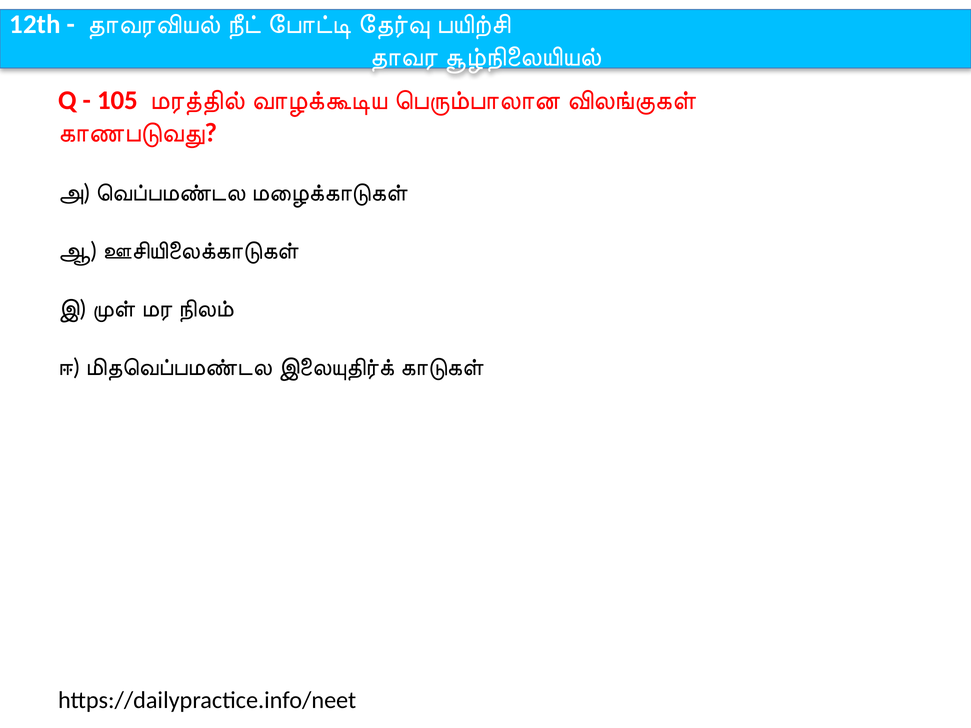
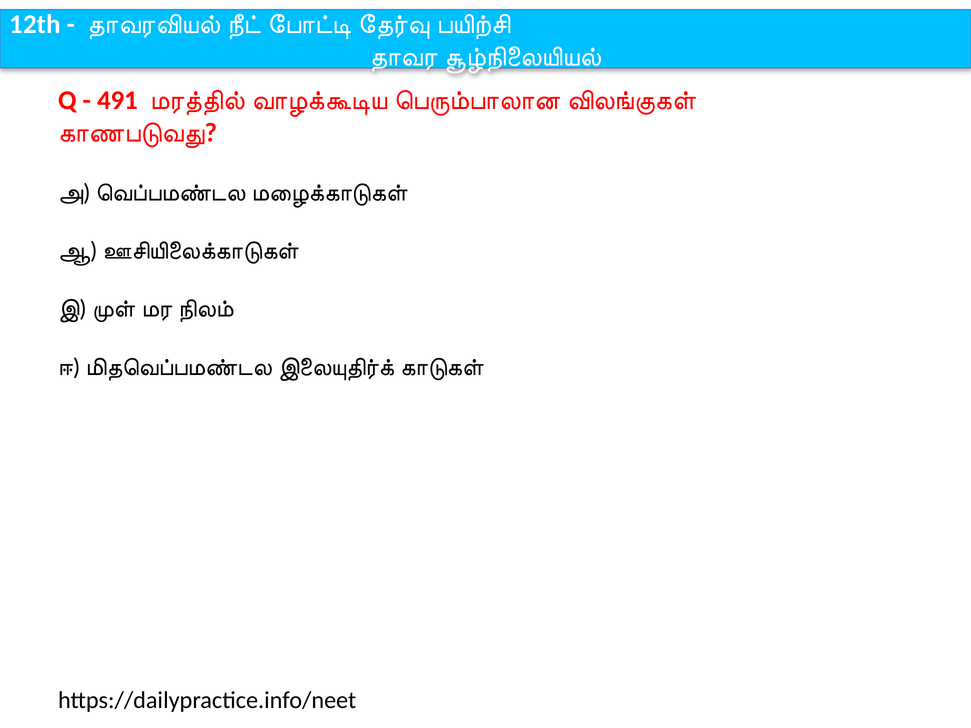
105: 105 -> 491 (118, 101)
